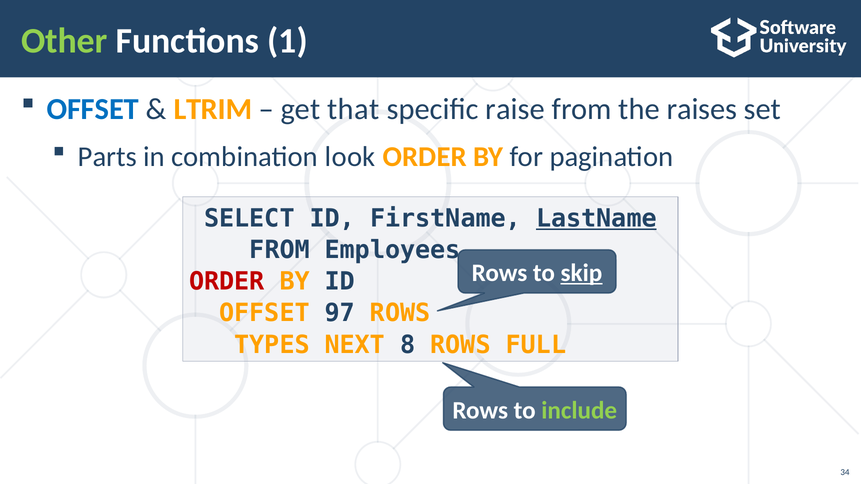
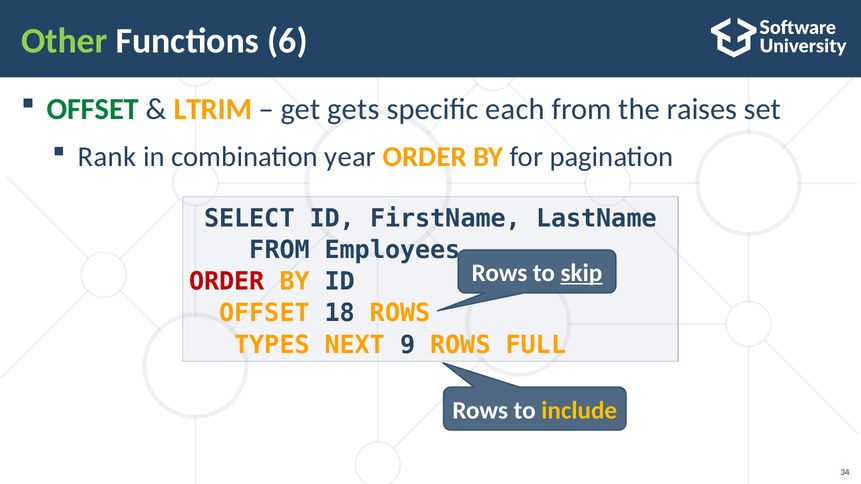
1: 1 -> 6 (288, 41)
OFFSET colour: blue -> green (93, 109)
that: that -> gets (353, 109)
raise: raise -> each (515, 109)
Parts: Parts -> Rank (107, 157)
look: look -> year (350, 157)
LastName underline: present -> none (596, 218)
97: 97 -> 18 (340, 313)
8: 8 -> 9 (408, 345)
include colour: light green -> yellow (579, 411)
